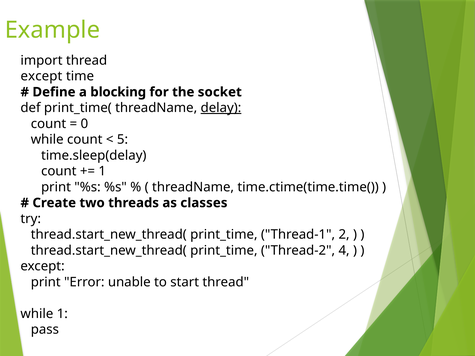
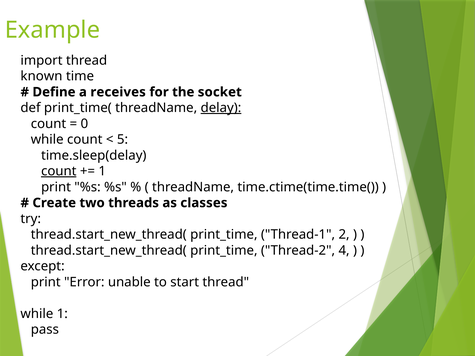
except: except -> known (41, 76)
blocking: blocking -> receives (118, 92)
count underline: none -> present (59, 171)
